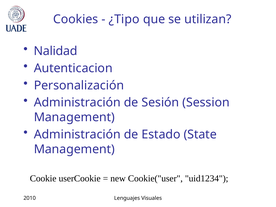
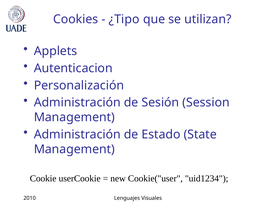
Nalidad: Nalidad -> Applets (56, 51)
